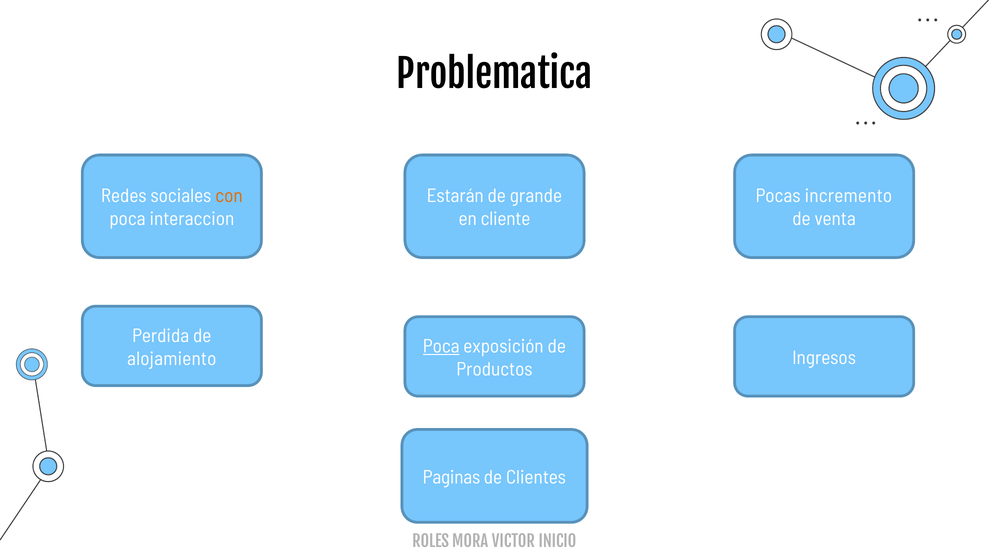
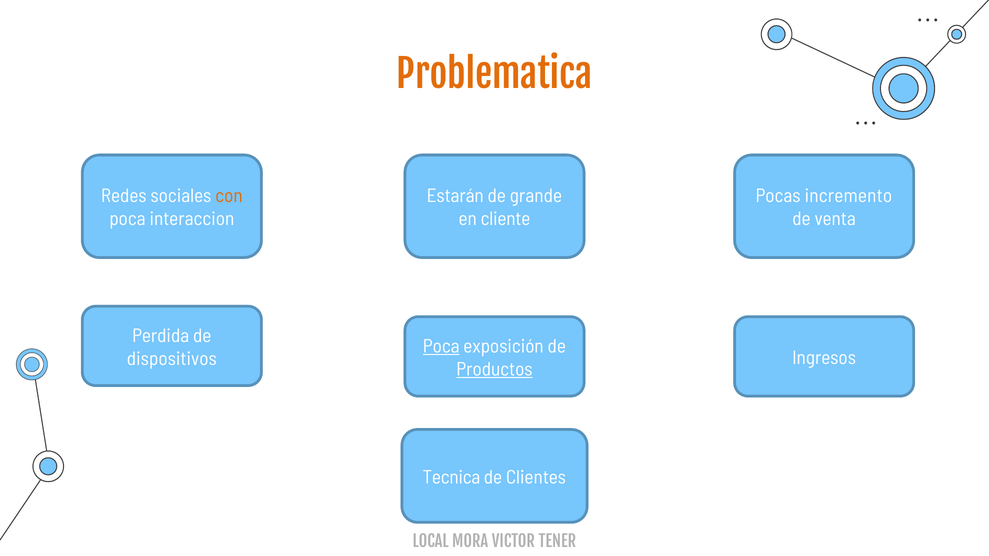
Problematica colour: black -> orange (495, 76)
alojamiento: alojamiento -> dispositivos (172, 359)
Productos underline: none -> present (494, 369)
Paginas: Paginas -> Tecnica (451, 477)
ROLES: ROLES -> LOCAL (431, 542)
INICIO: INICIO -> TENER (557, 542)
